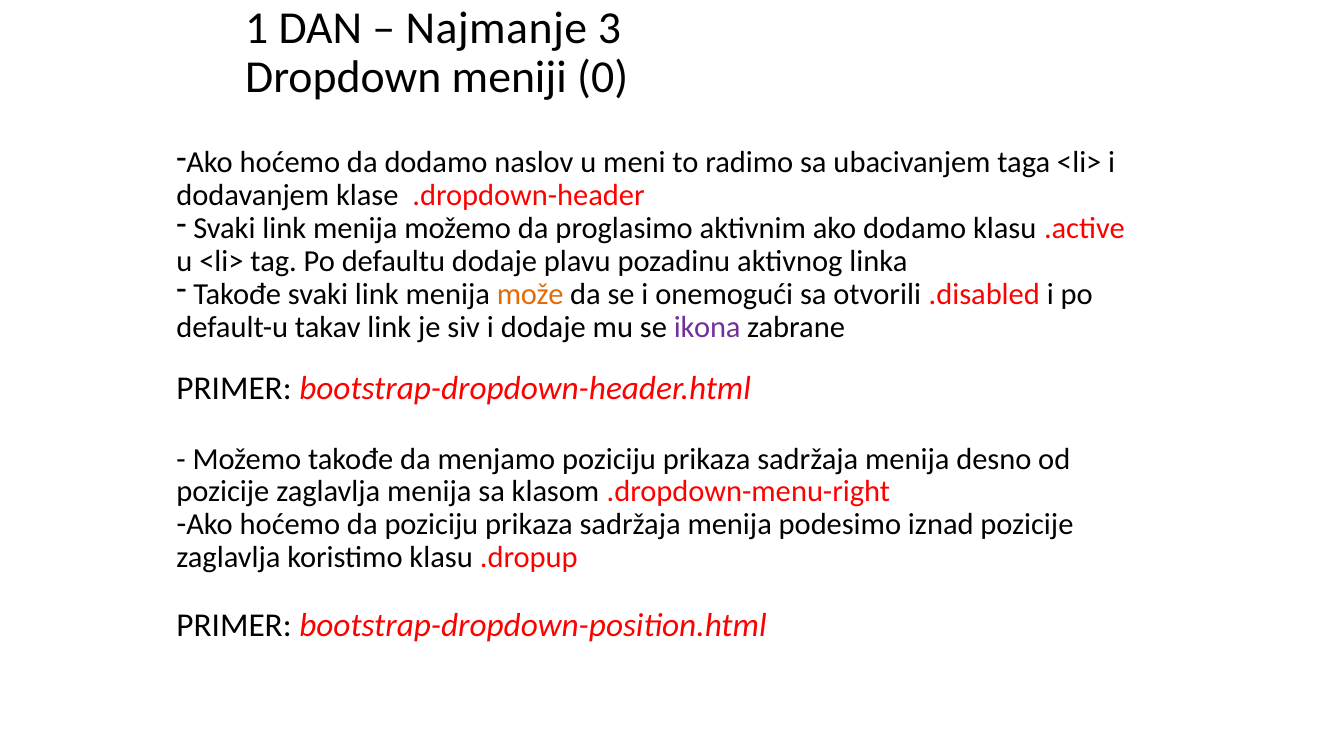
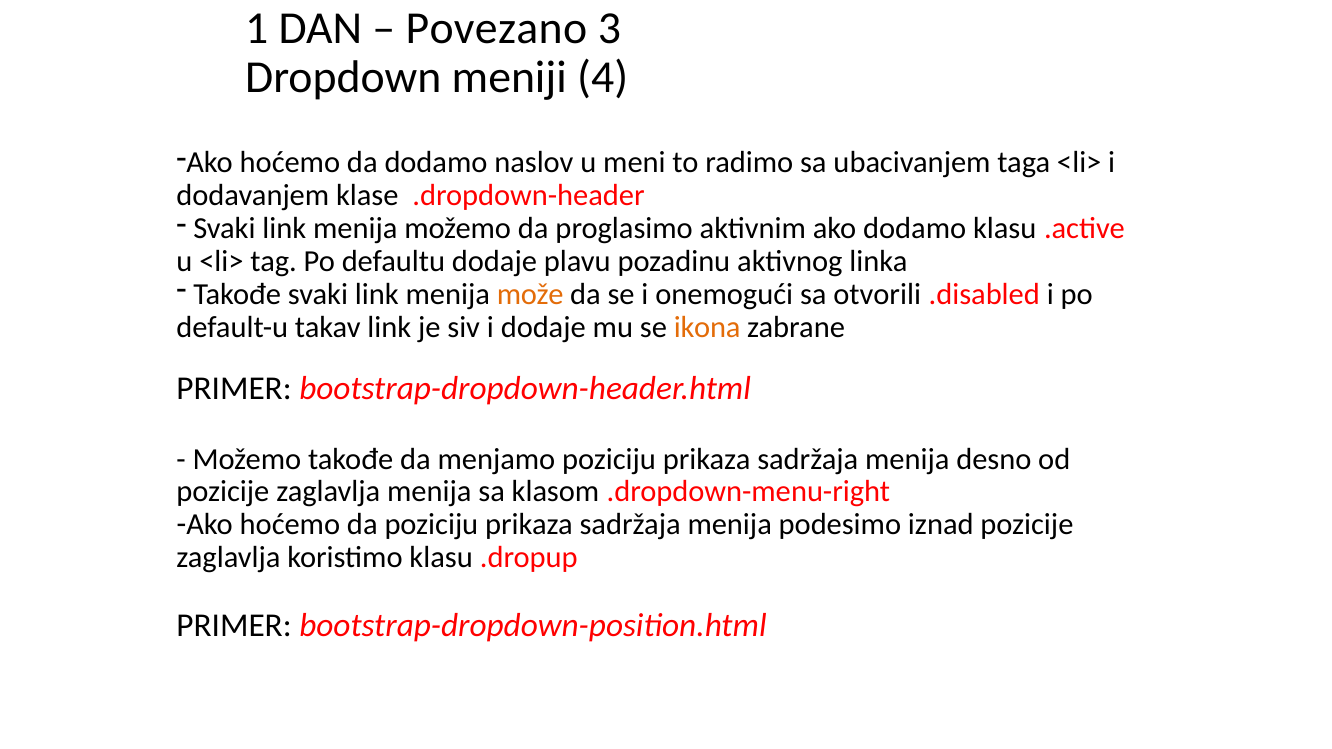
Najmanje: Najmanje -> Povezano (496, 28)
0: 0 -> 4 (603, 78)
ikona colour: purple -> orange (707, 327)
